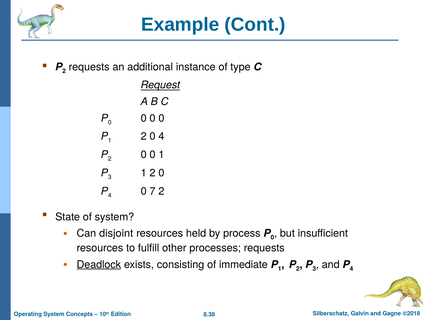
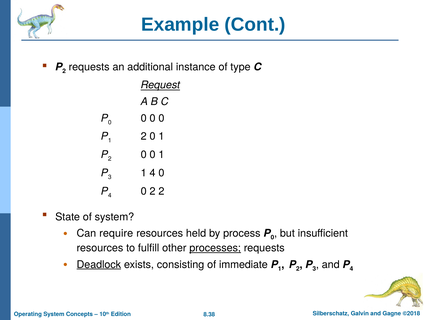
2 0 4: 4 -> 1 (161, 137)
2: 2 -> 4 (153, 173)
0 7: 7 -> 2 (153, 191)
disjoint: disjoint -> require (116, 234)
processes underline: none -> present (215, 248)
